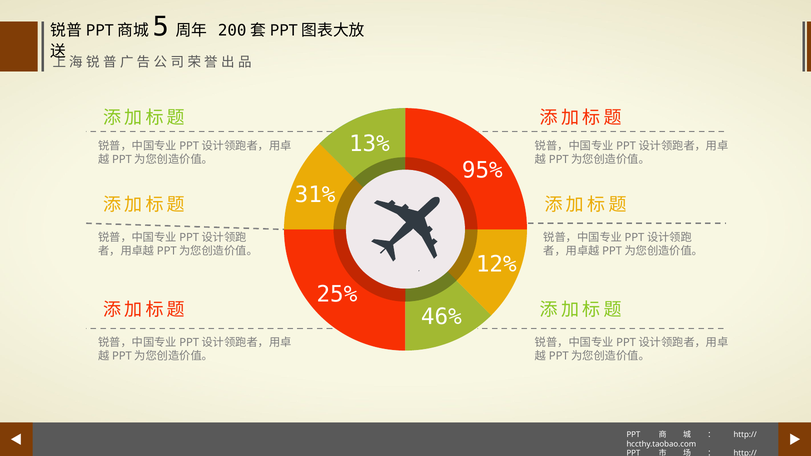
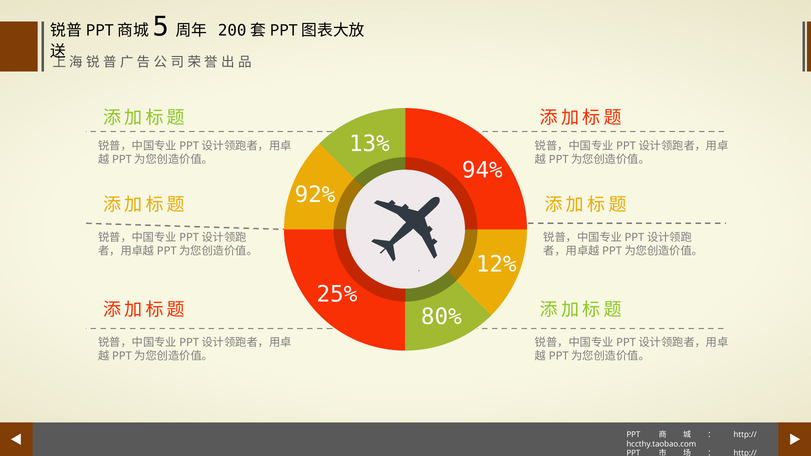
95%: 95% -> 94% (482, 170)
31%: 31% -> 92% (315, 195)
46%: 46% -> 80% (441, 317)
